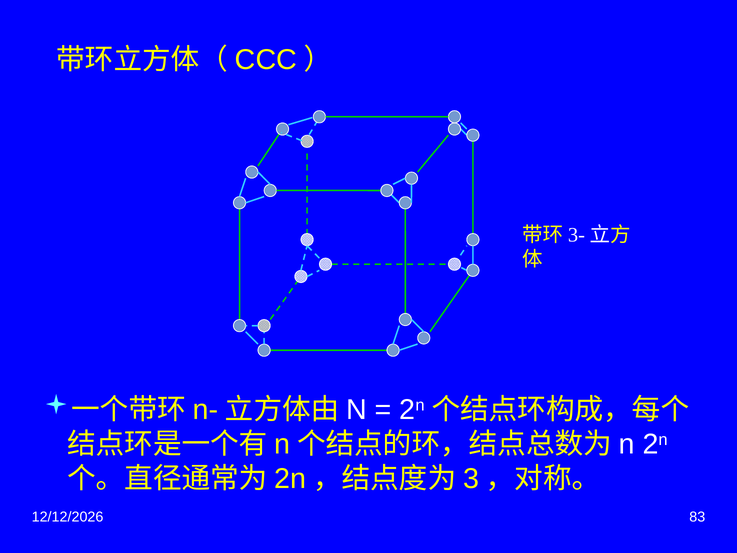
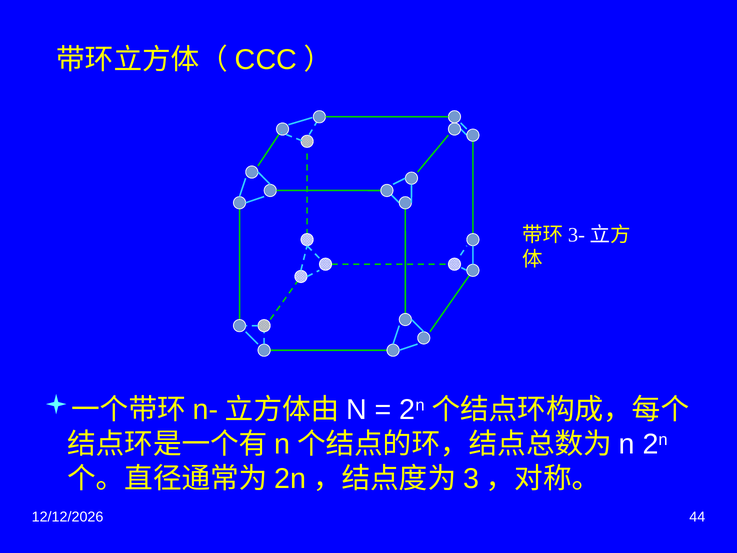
83: 83 -> 44 (697, 517)
